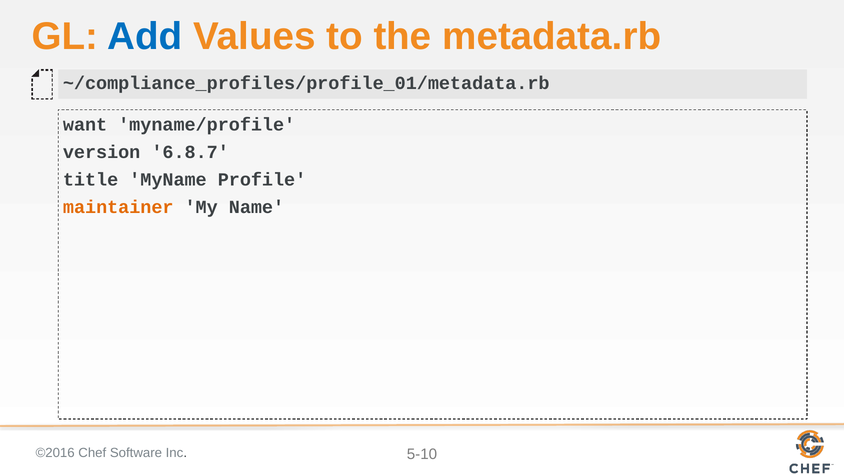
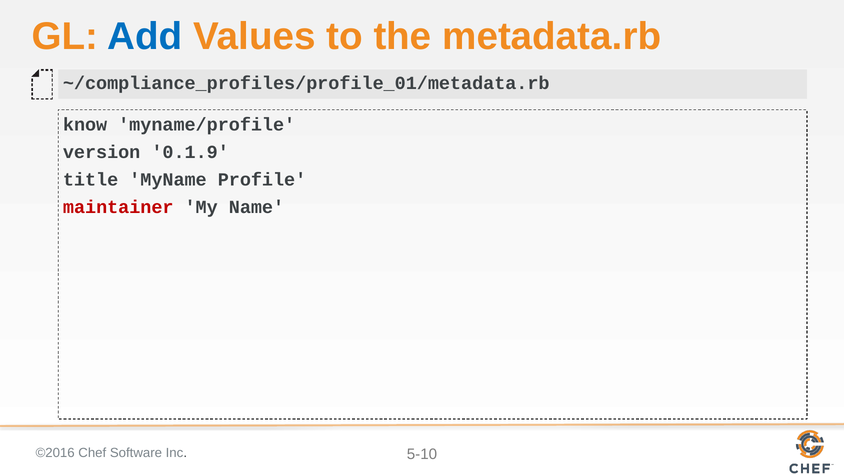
want: want -> know (85, 124)
6.8.7: 6.8.7 -> 0.1.9 (190, 152)
maintainer colour: orange -> red (118, 207)
